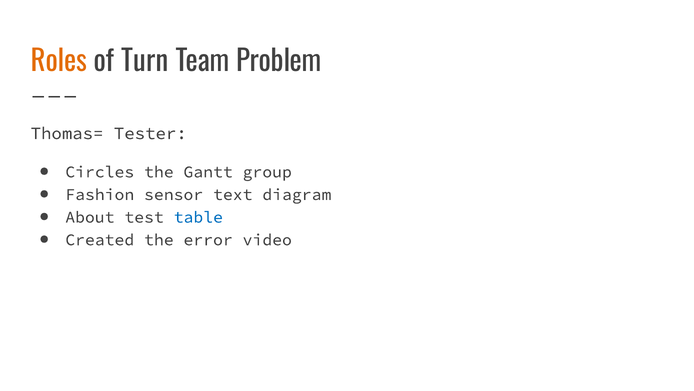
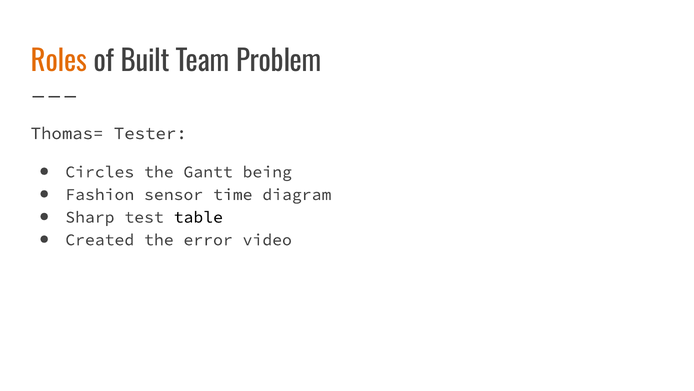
Turn: Turn -> Built (145, 62)
group: group -> being (267, 172)
text: text -> time (233, 194)
About: About -> Sharp (90, 217)
table colour: blue -> black (198, 217)
